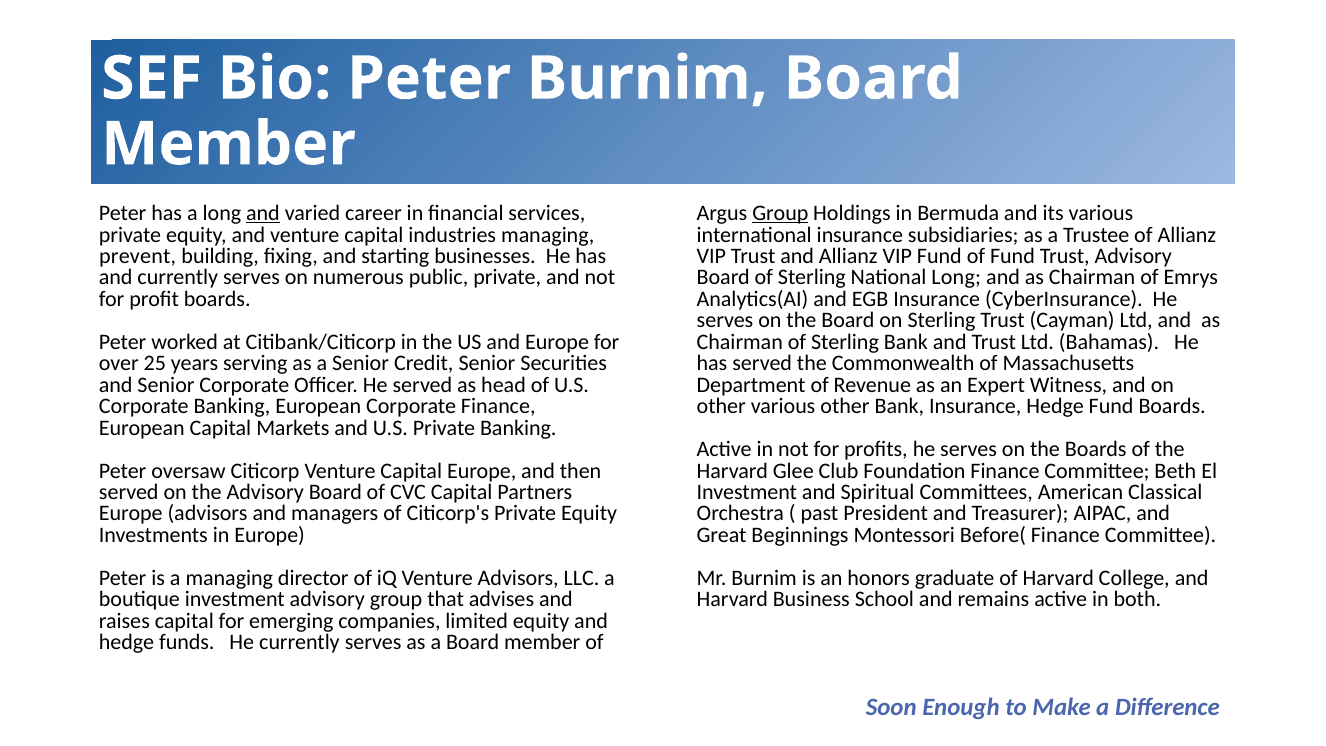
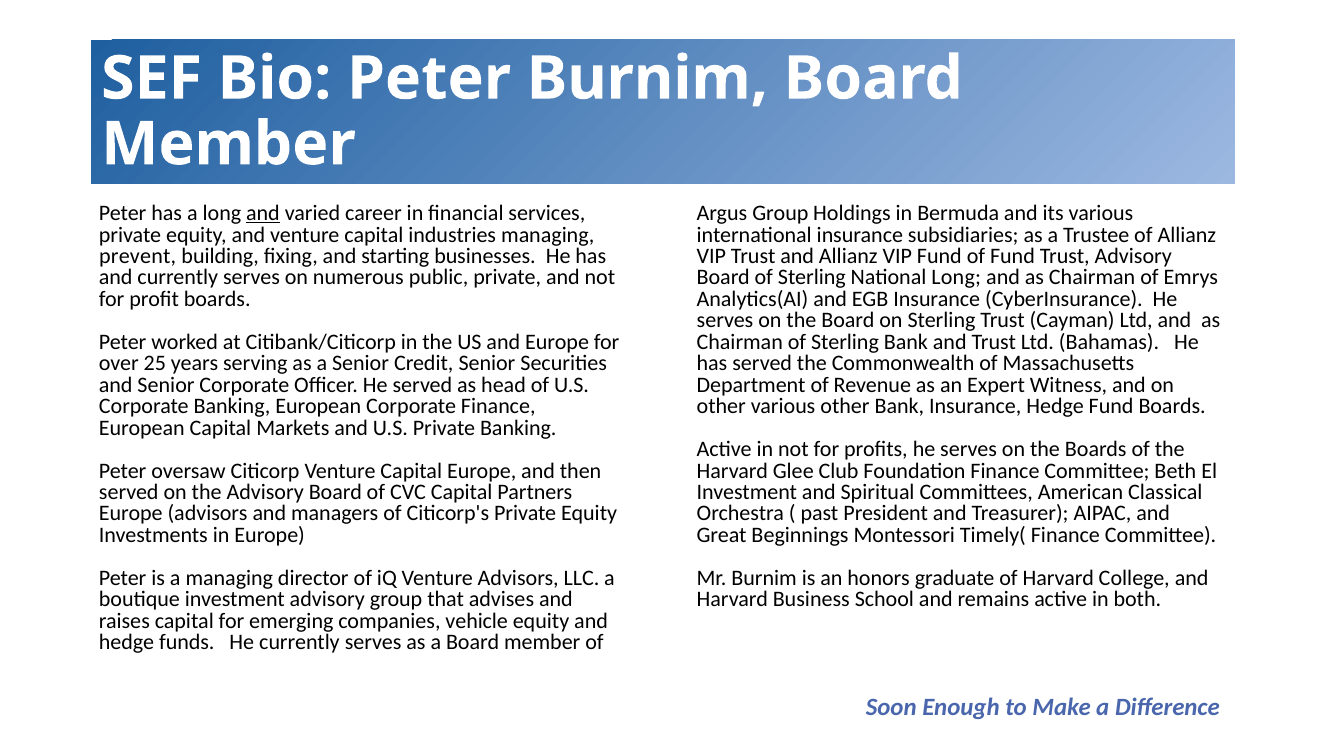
Group underline: present -> none (780, 213)
Before(: Before( -> Timely( (993, 535)
limited: limited -> vehicle (477, 621)
